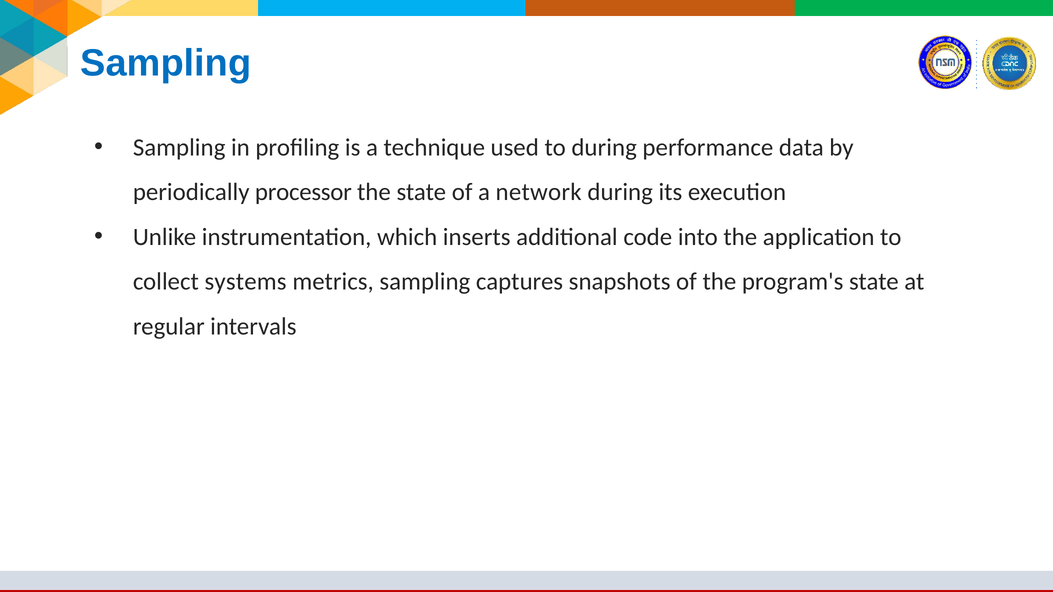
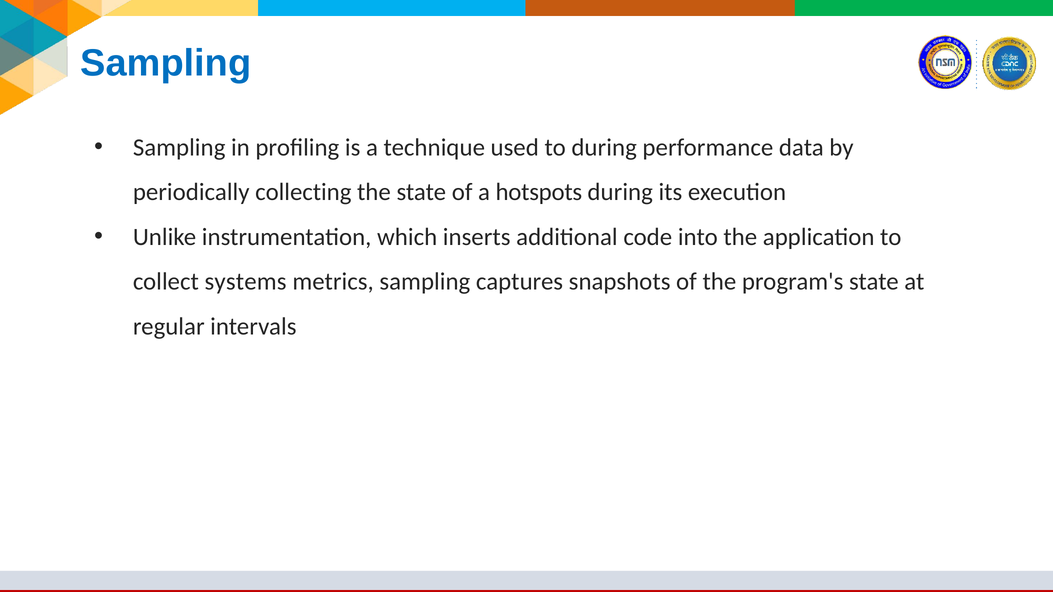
processor: processor -> collecting (303, 192)
network: network -> hotspots (539, 192)
